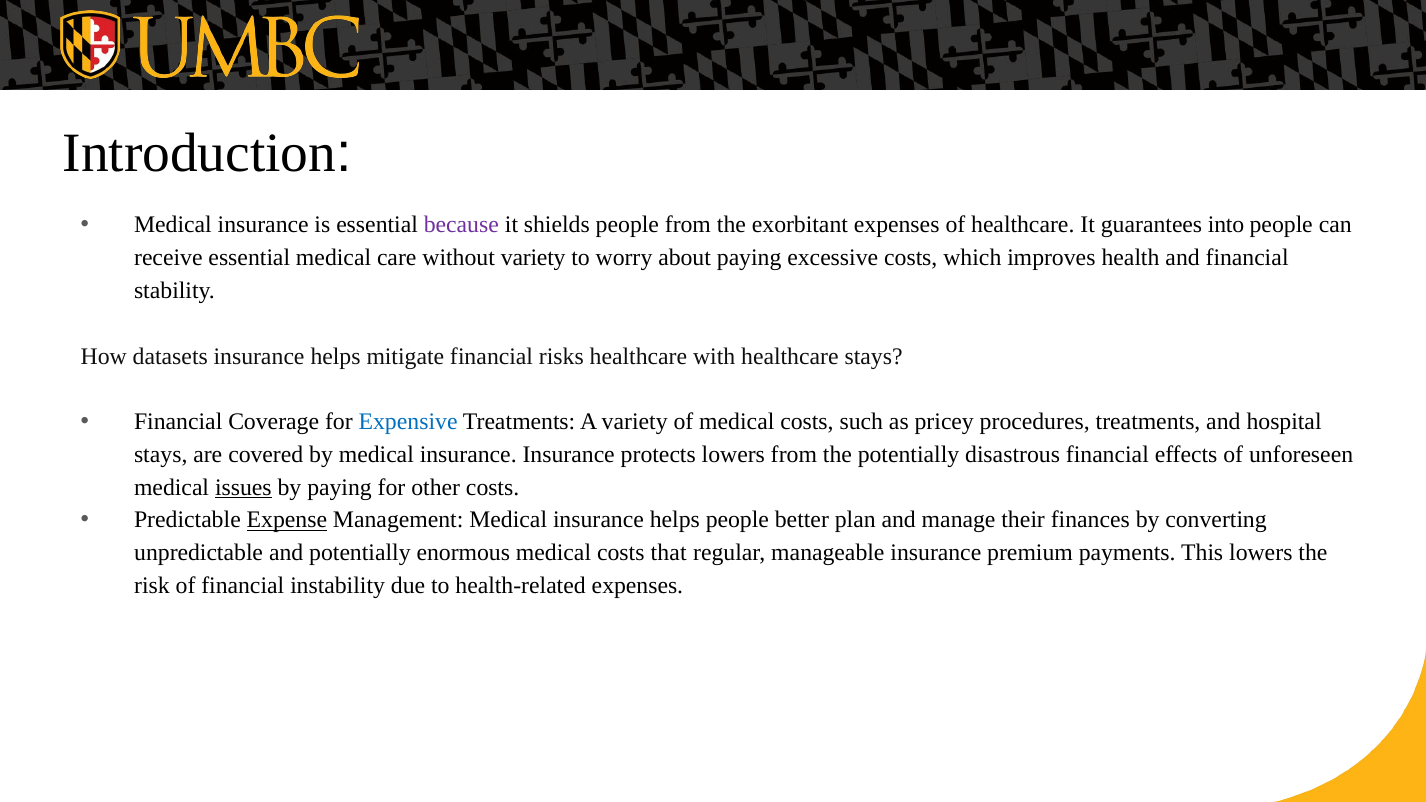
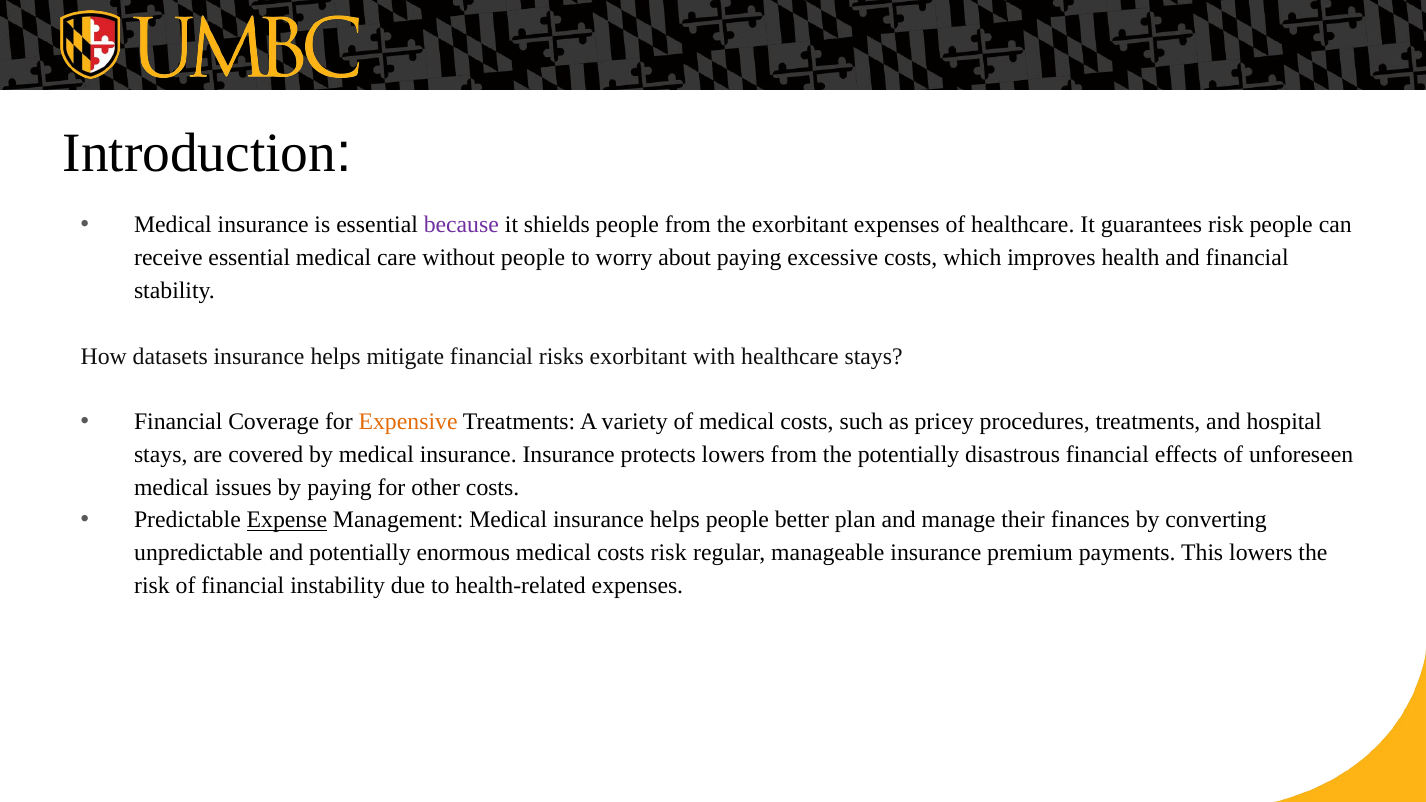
guarantees into: into -> risk (1226, 225)
without variety: variety -> people (533, 258)
risks healthcare: healthcare -> exorbitant (638, 356)
Expensive colour: blue -> orange (408, 422)
issues underline: present -> none (243, 487)
costs that: that -> risk (669, 553)
